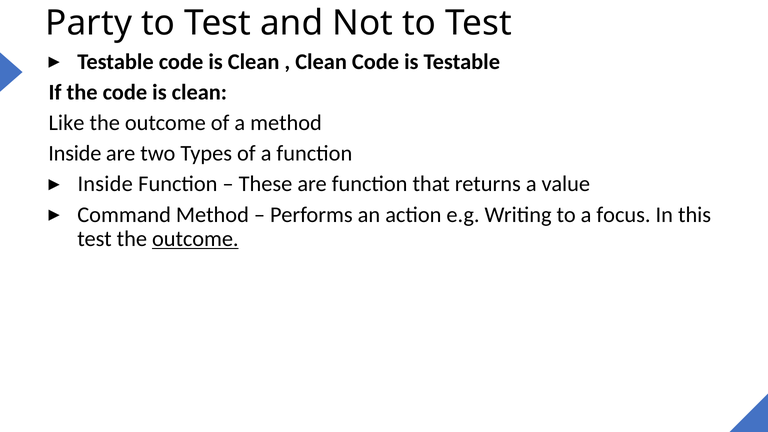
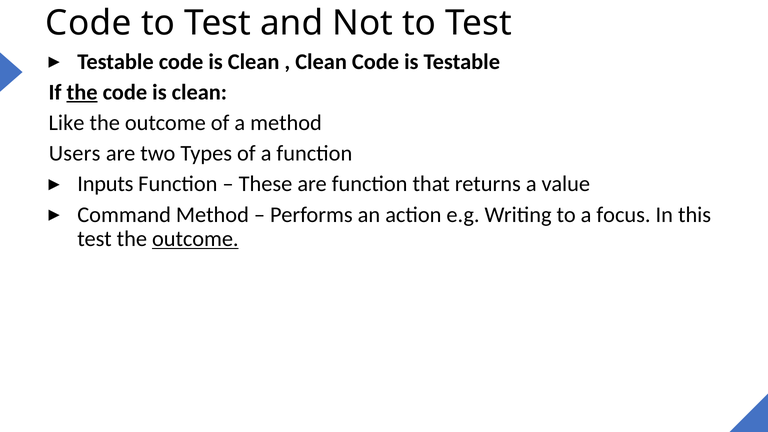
Party: Party -> Code (88, 23)
the underline: none -> present (82, 92)
Inside: Inside -> Users (75, 153)
Inside: Inside -> Inputs (105, 184)
